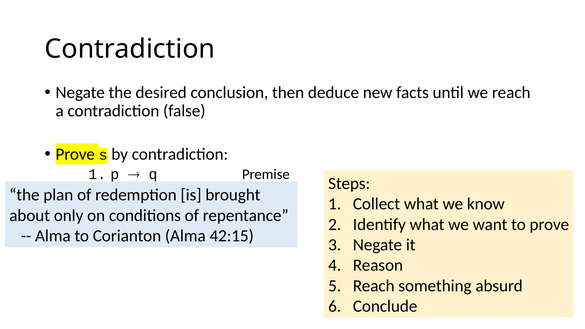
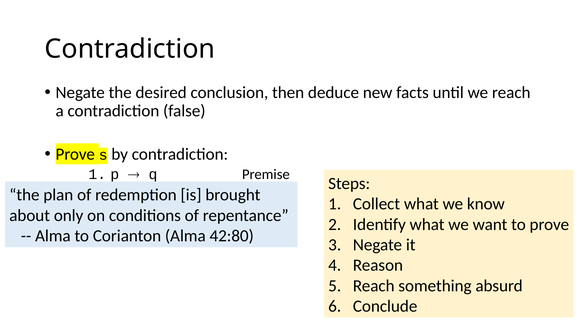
42:15: 42:15 -> 42:80 (232, 236)
